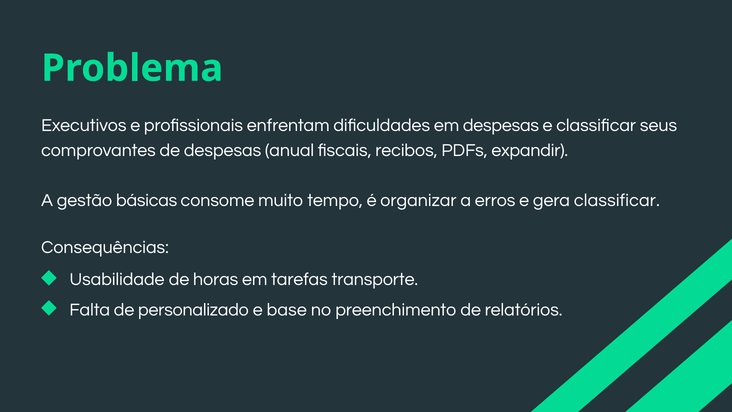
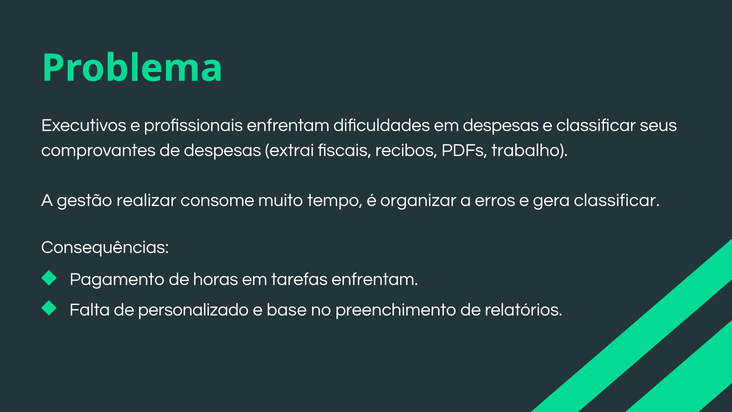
anual: anual -> extrai (290, 150)
expandir: expandir -> trabalho (530, 150)
básicas: básicas -> realizar (147, 200)
Usabilidade: Usabilidade -> Pagamento (117, 279)
tarefas transporte: transporte -> enfrentam (375, 279)
